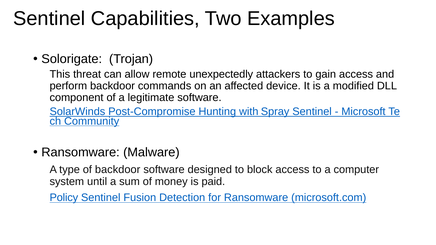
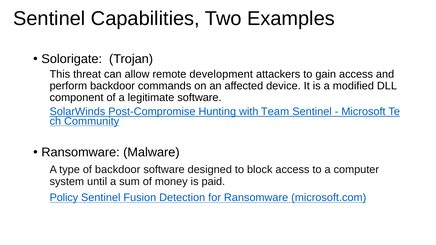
unexpectedly: unexpectedly -> development (221, 74)
Spray: Spray -> Team (275, 112)
